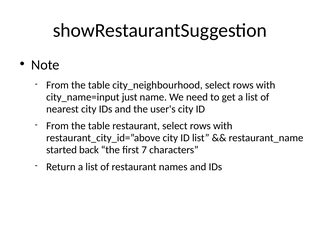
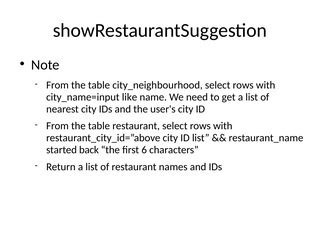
just: just -> like (130, 97)
7: 7 -> 6 (144, 150)
